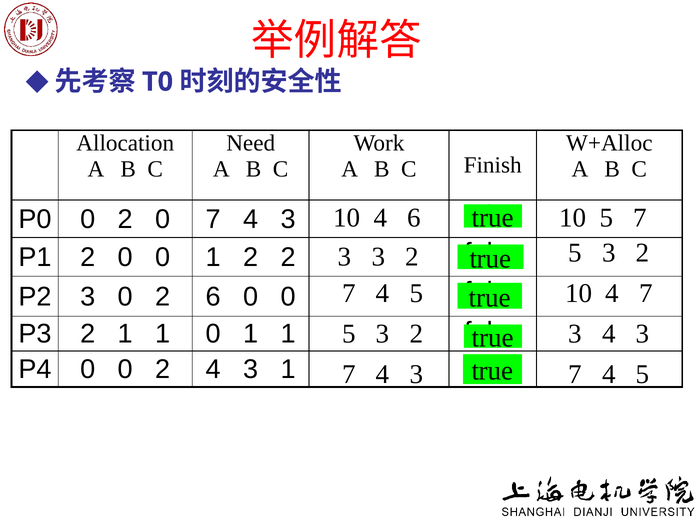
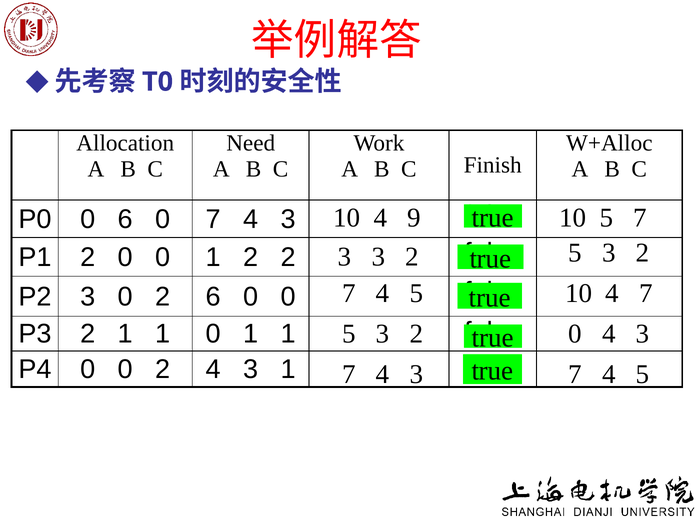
4 6: 6 -> 9 (414, 218)
P0 0 2: 2 -> 6 (125, 219)
3: 3 -> 0 (575, 334)
